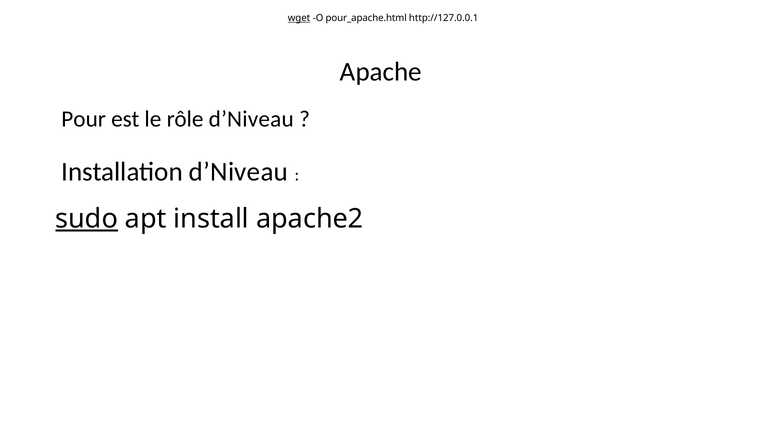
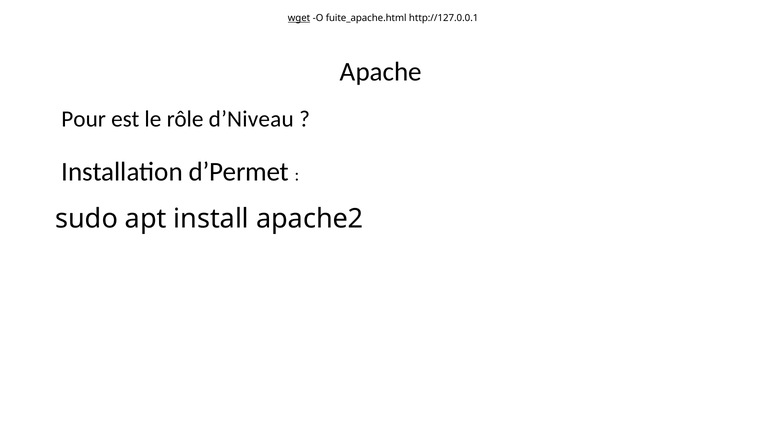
pour_apache.html: pour_apache.html -> fuite_apache.html (366, 18)
Installation d’Niveau: d’Niveau -> d’Permet (239, 172)
sudo underline: present -> none (87, 219)
